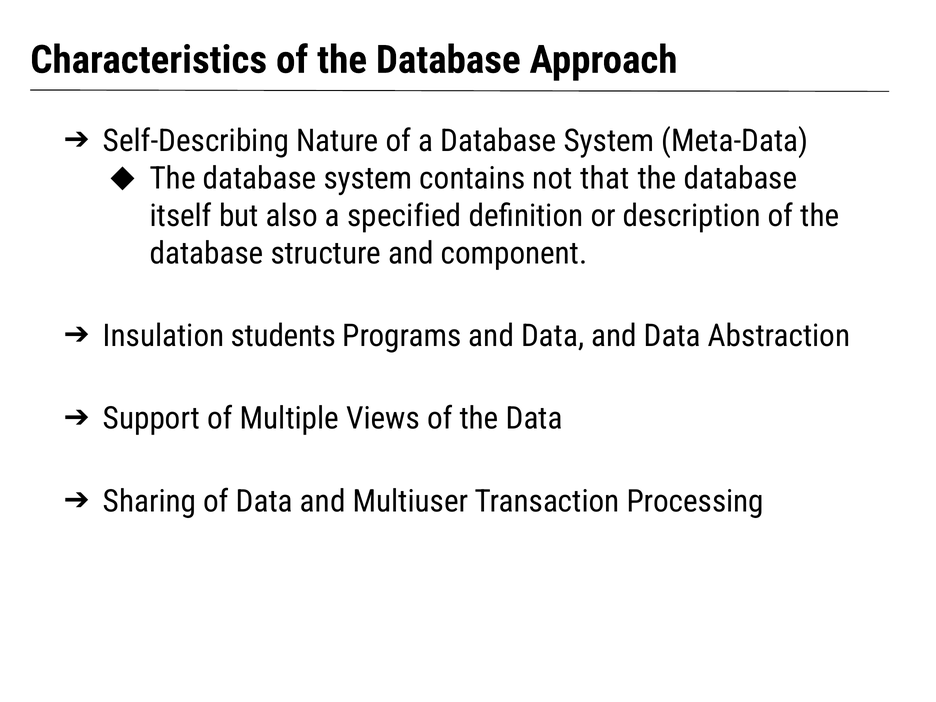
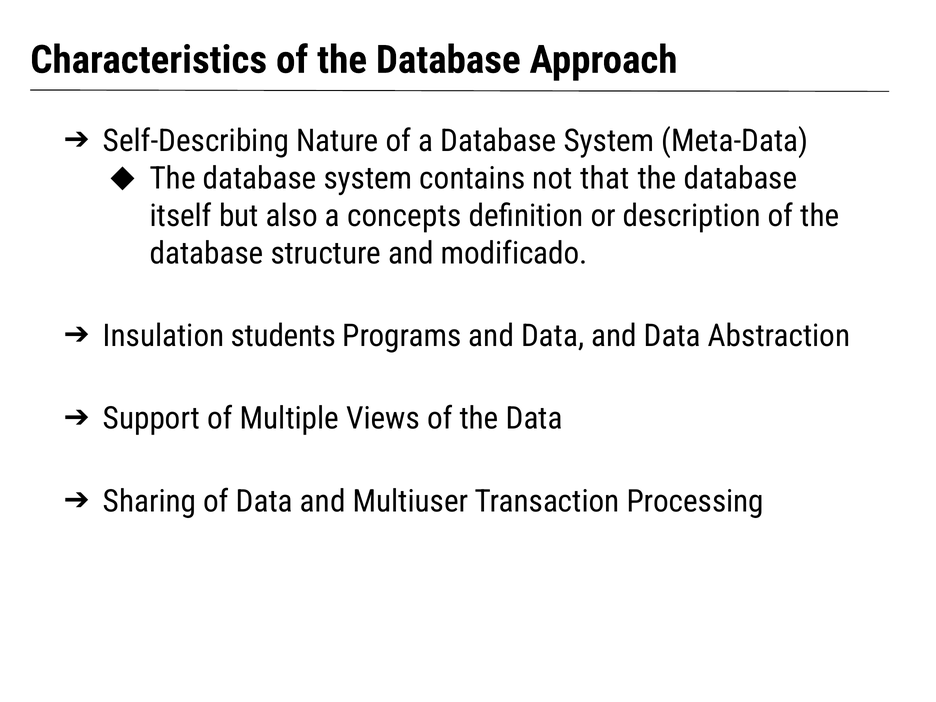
specified: specified -> concepts (404, 216)
component: component -> modificado (514, 253)
